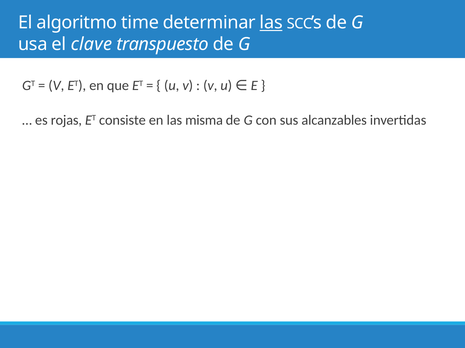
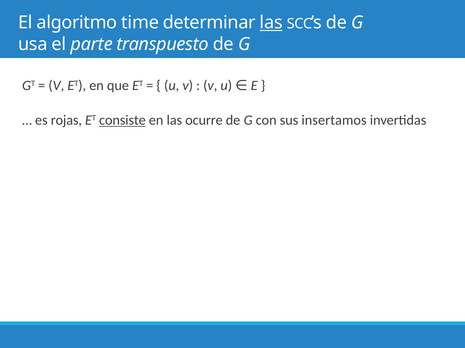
clave: clave -> parte (92, 44)
consiste underline: none -> present (122, 120)
misma: misma -> ocurre (204, 120)
alcanzables: alcanzables -> insertamos (334, 120)
